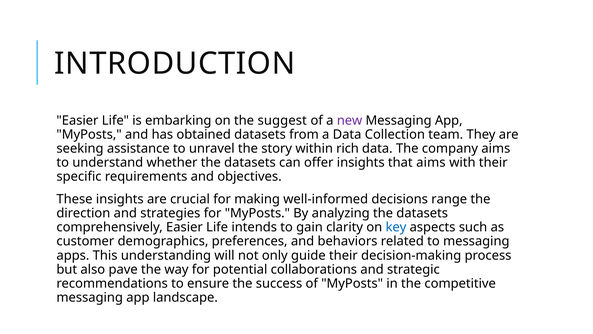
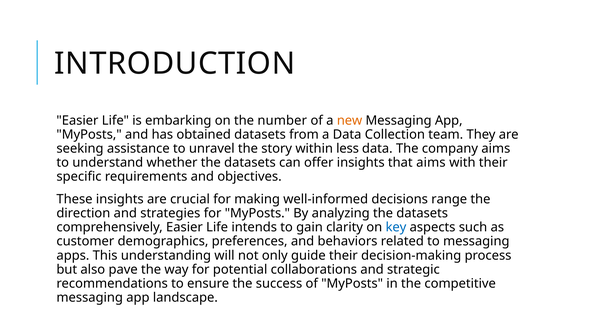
suggest: suggest -> number (282, 120)
new colour: purple -> orange (350, 120)
rich: rich -> less (348, 148)
